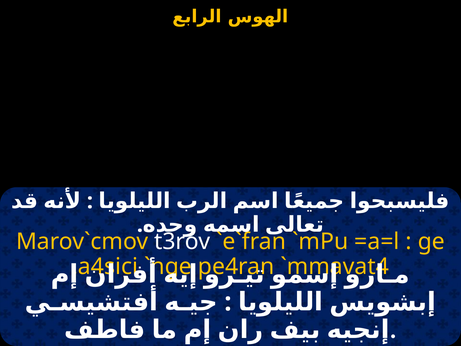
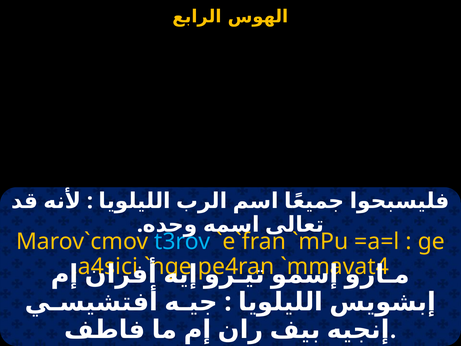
t3rov colour: white -> light blue (182, 241)
